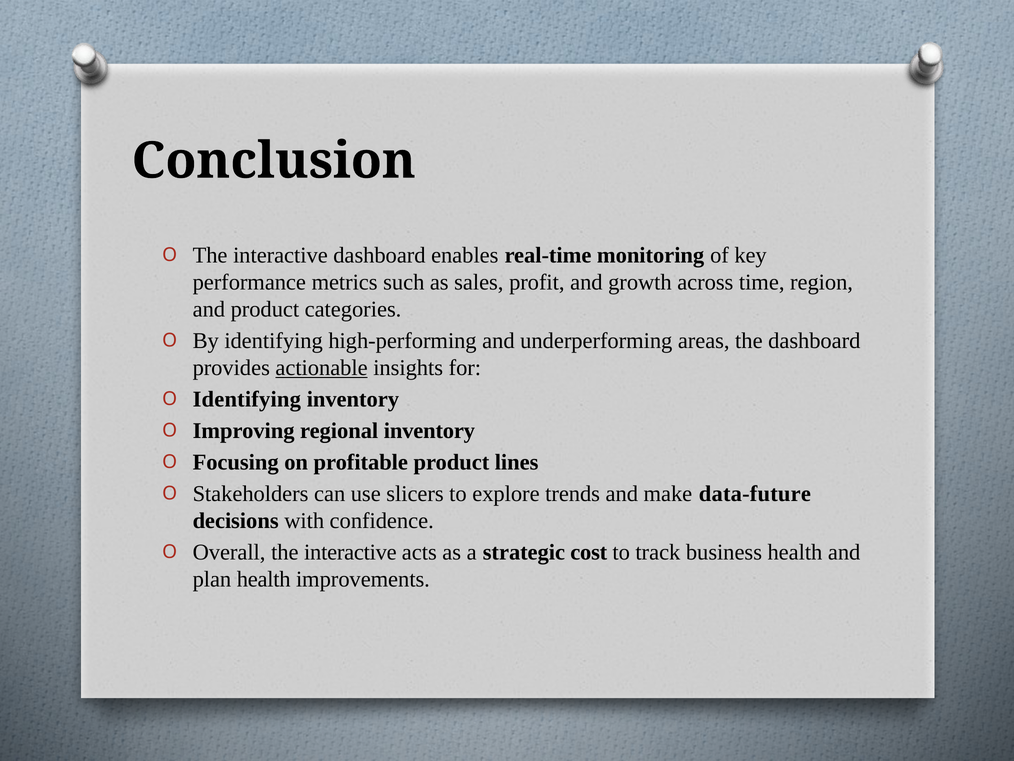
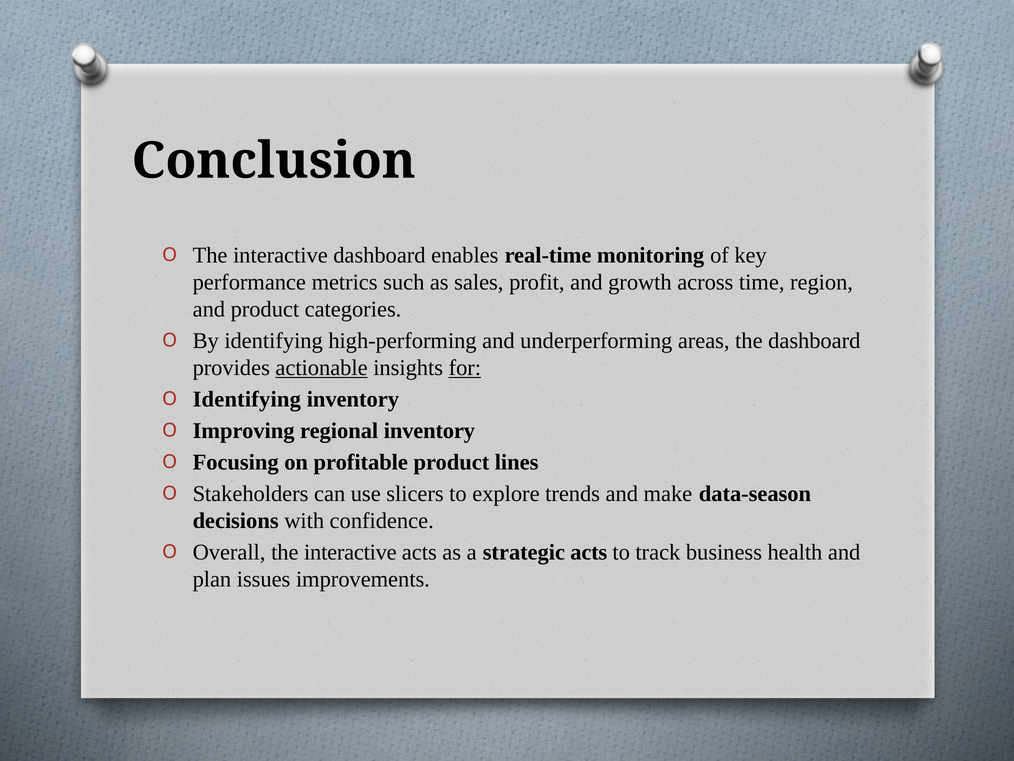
for underline: none -> present (465, 368)
data-future: data-future -> data-season (755, 494)
strategic cost: cost -> acts (589, 552)
plan health: health -> issues (264, 579)
